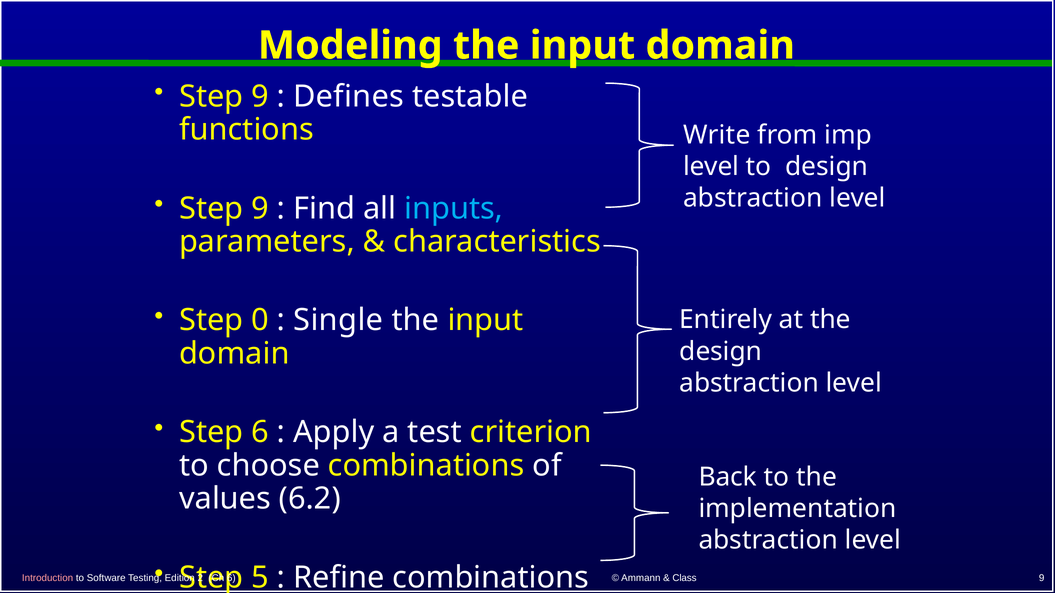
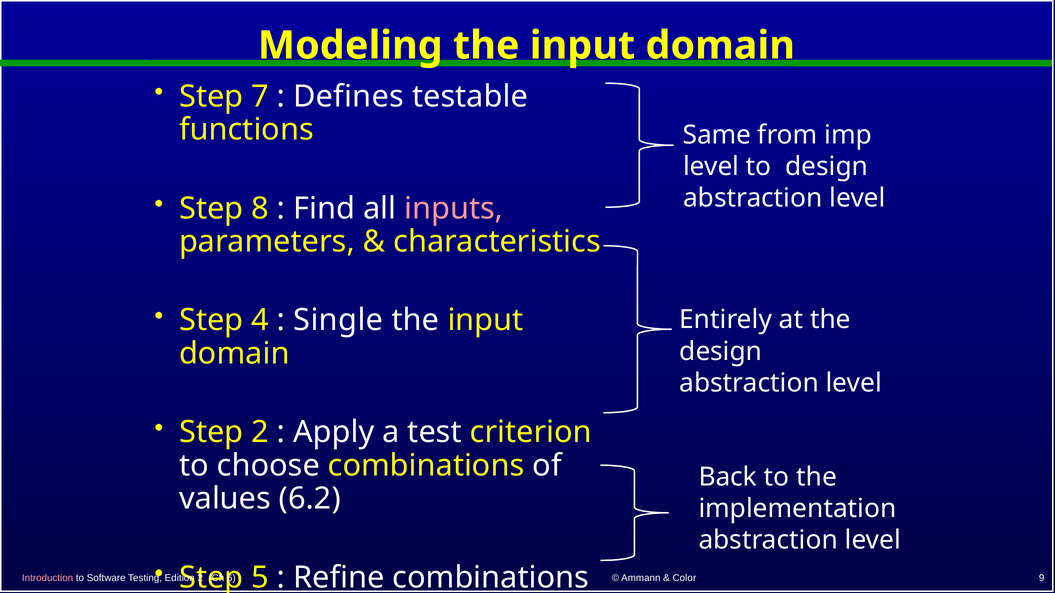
9: 9 -> 7 (260, 96)
Write: Write -> Same (717, 135)
9: 9 -> 8 (260, 209)
inputs colour: light blue -> pink (454, 209)
0: 0 -> 4 (260, 321)
Step 6: 6 -> 2 (260, 433)
Class: Class -> Color (684, 578)
